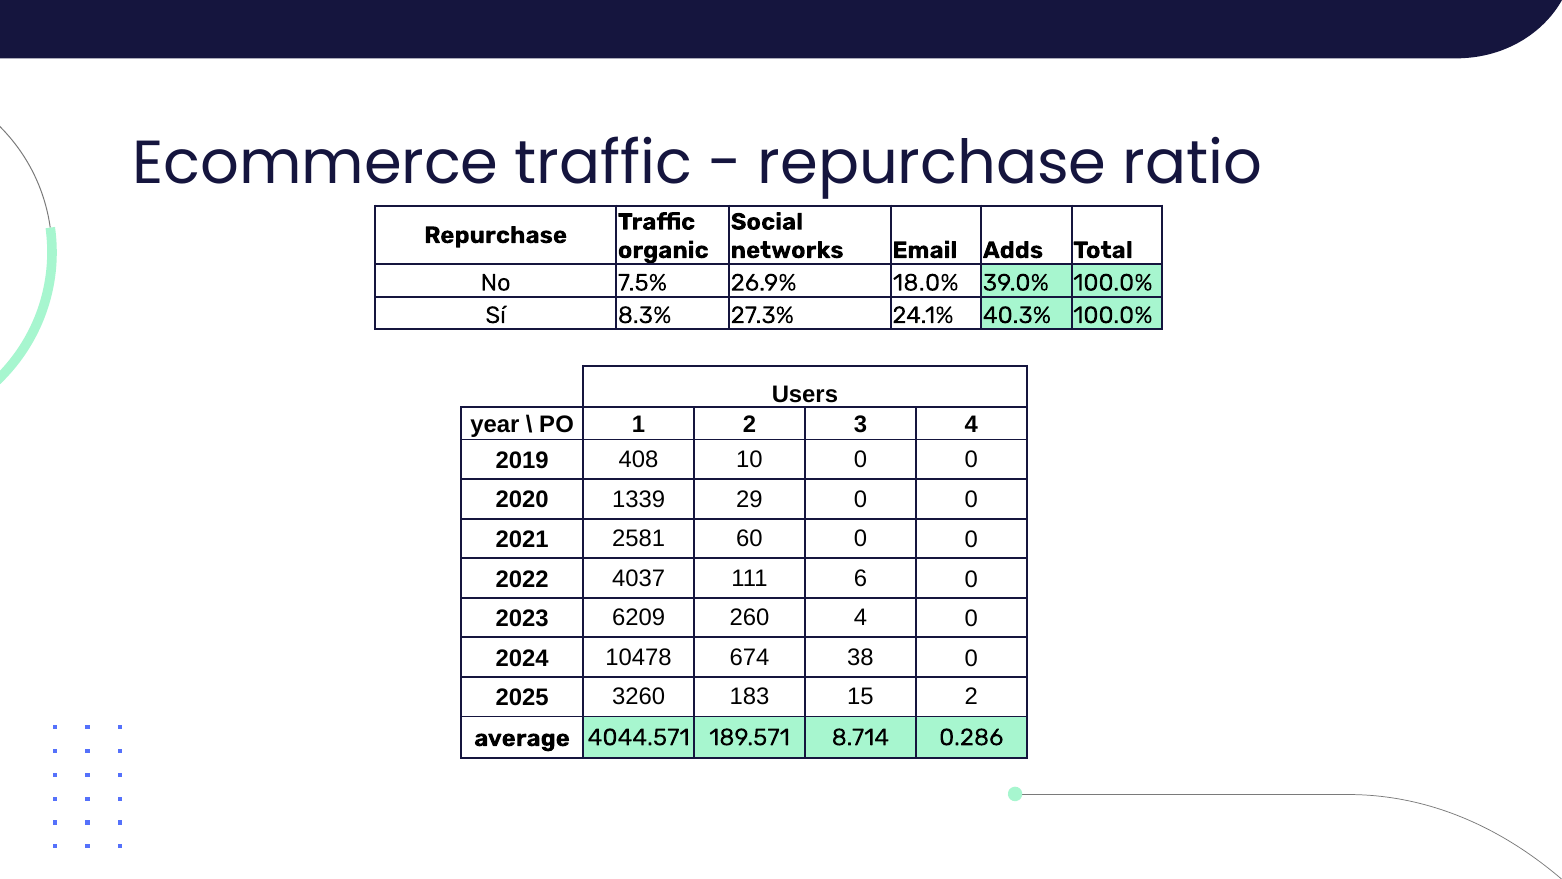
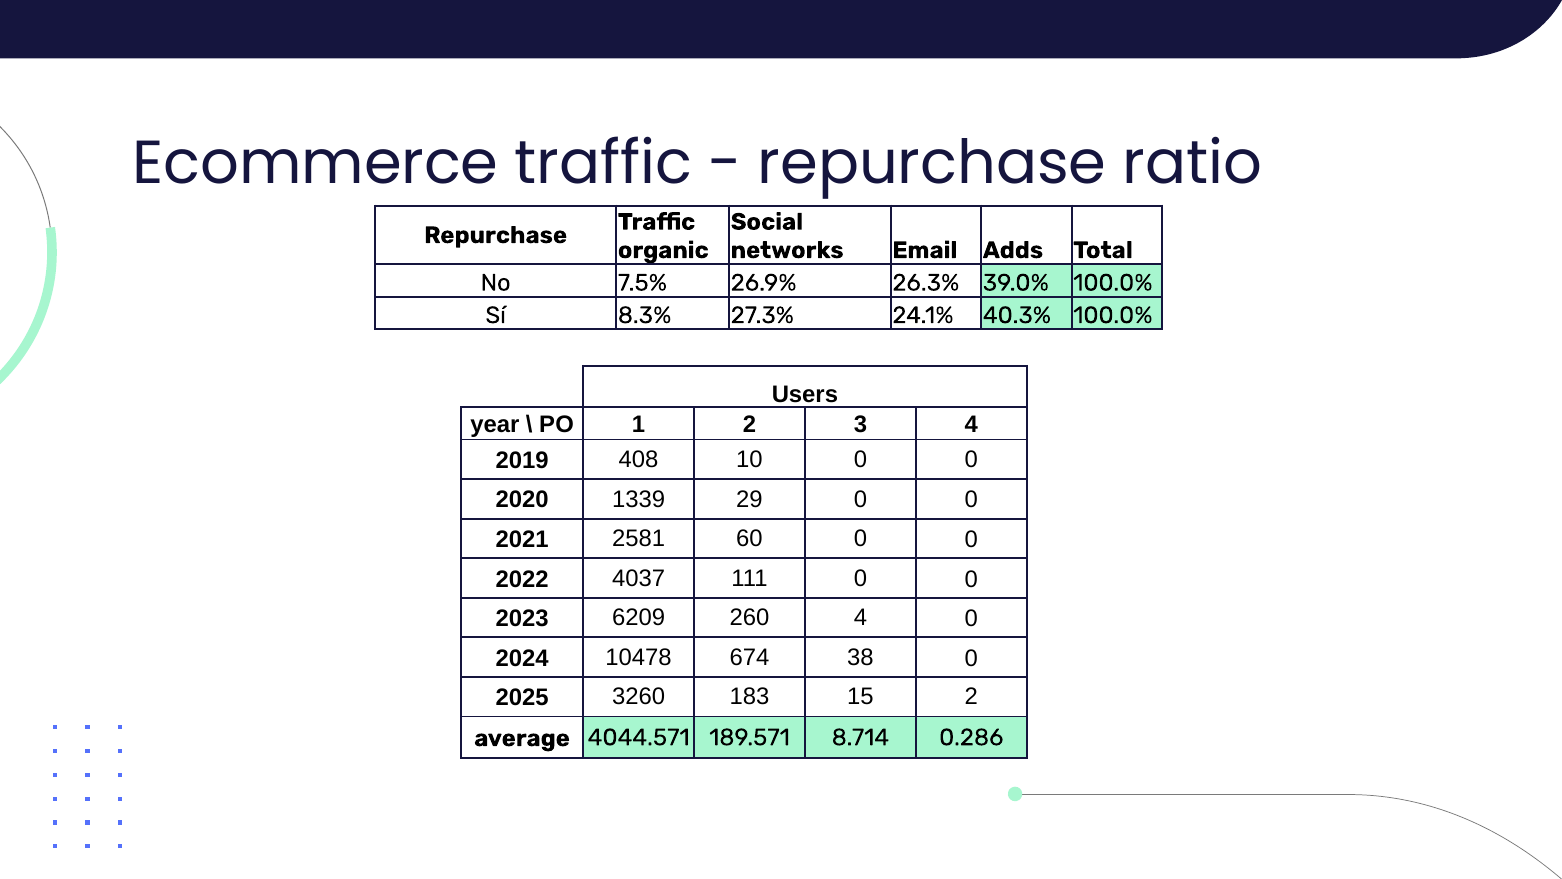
18.0%: 18.0% -> 26.3% (926, 283)
111 6: 6 -> 0 (860, 578)
